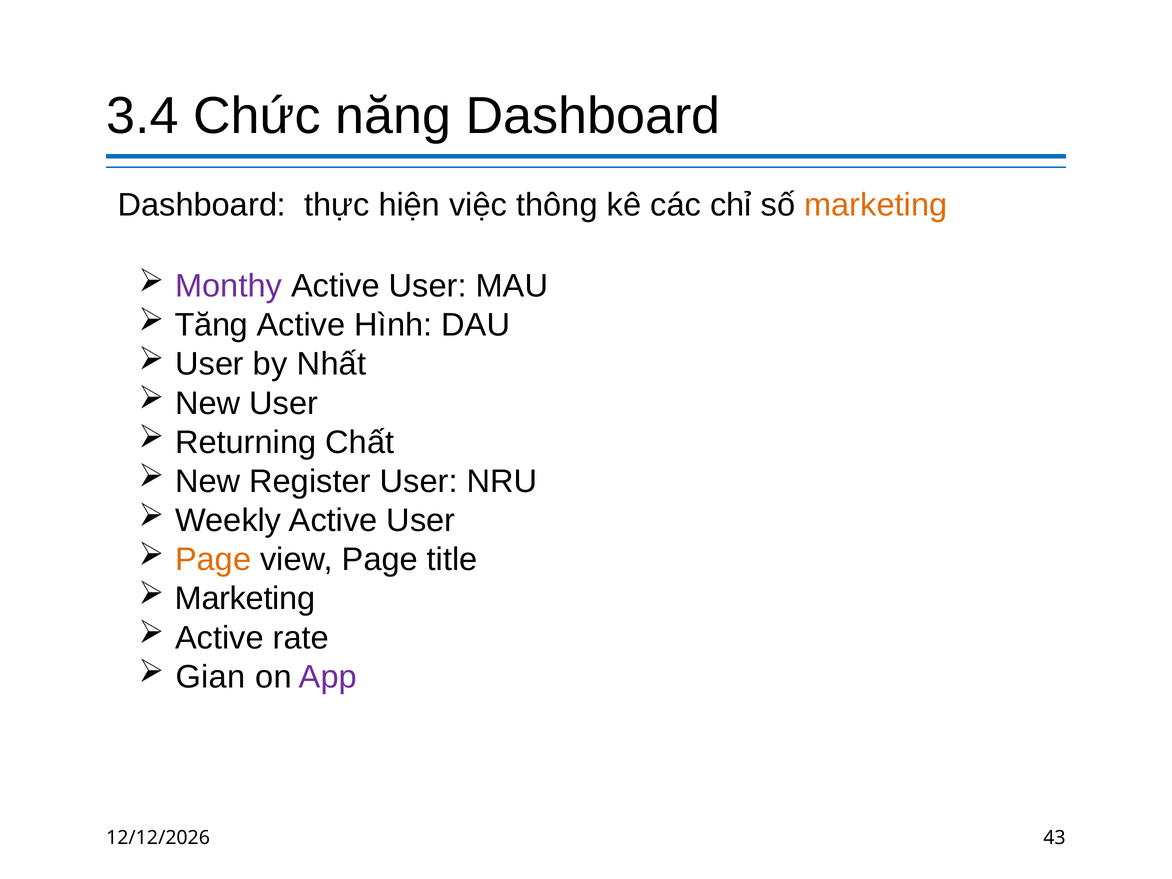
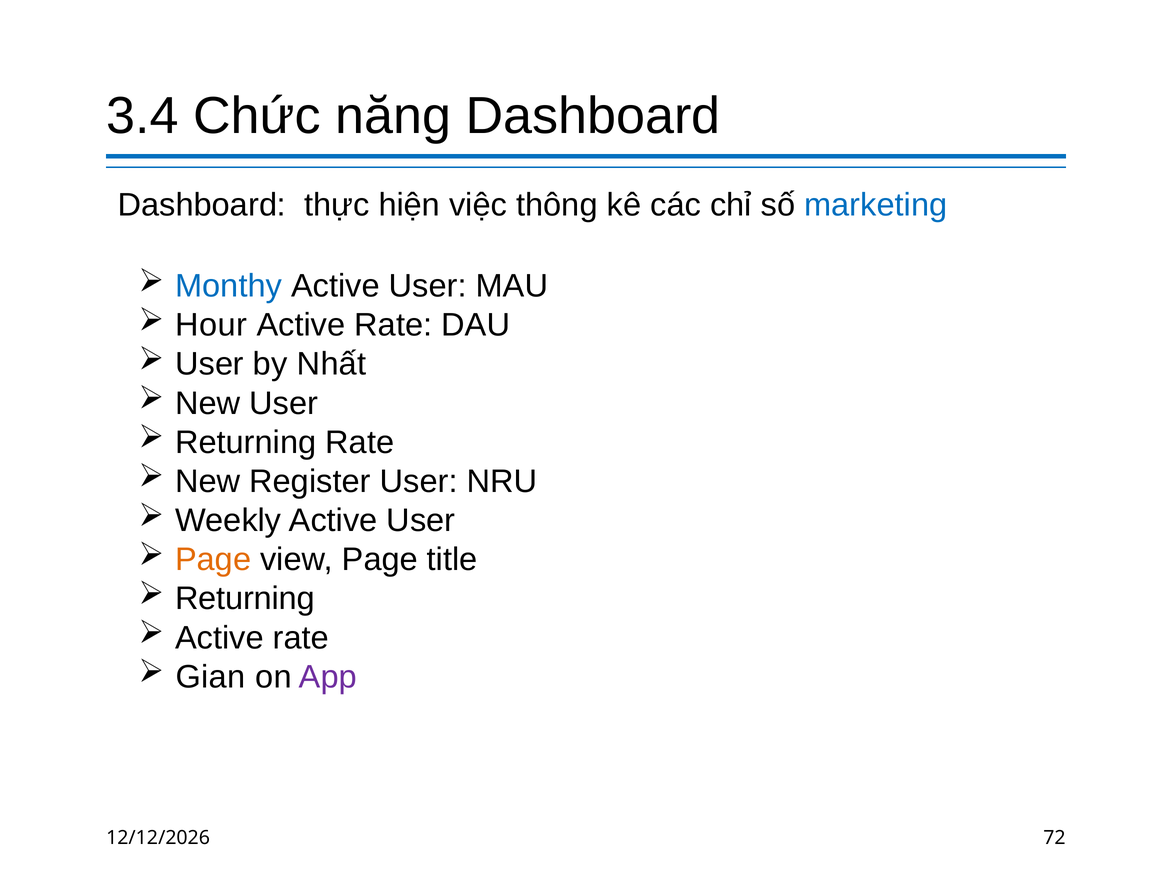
marketing colour: orange -> blue (876, 205)
Monthy colour: purple -> blue (229, 286)
Tăng: Tăng -> Hour (211, 325)
Hình: Hình -> Rate (393, 325)
Returning Chất: Chất -> Rate (360, 442)
Marketing: Marketing -> Returning (245, 599)
43: 43 -> 72 (1055, 838)
